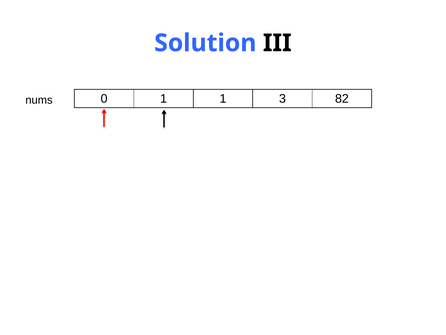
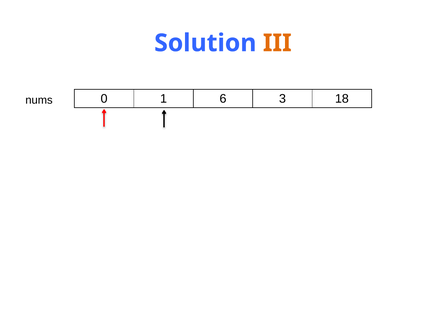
III colour: black -> orange (277, 43)
1 1: 1 -> 6 (223, 99)
82: 82 -> 18 (342, 99)
